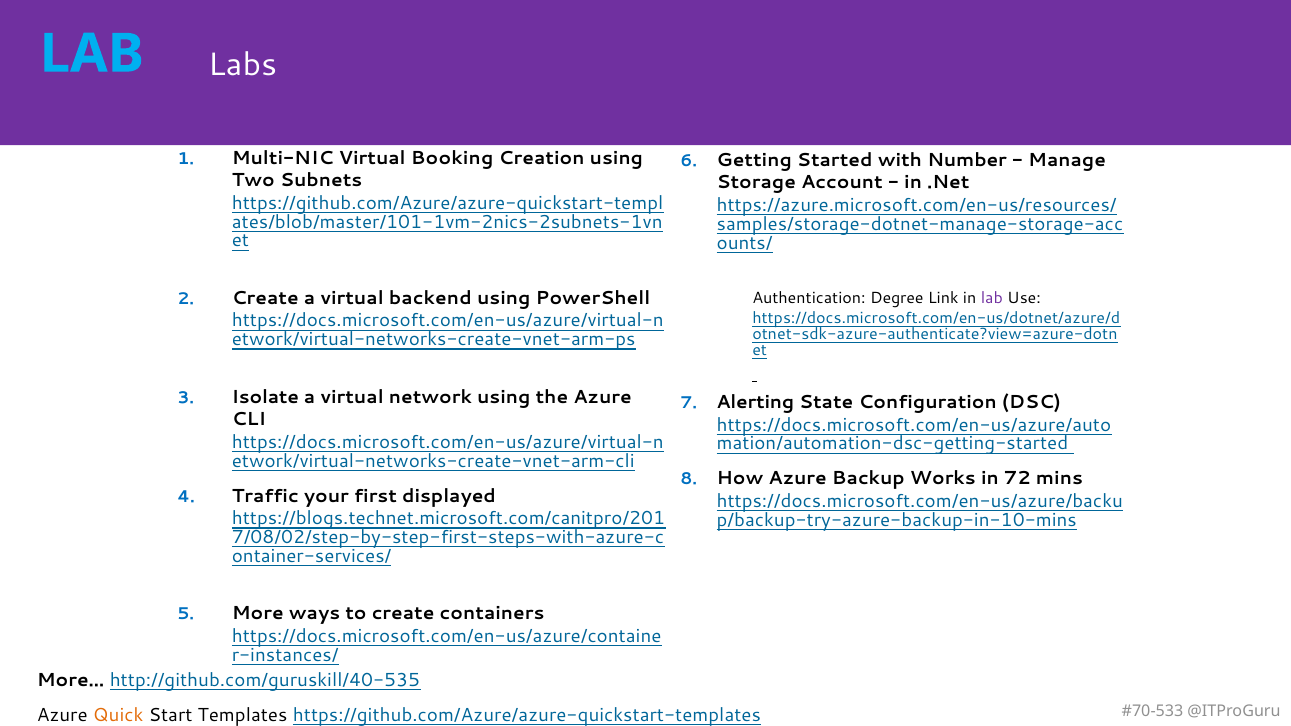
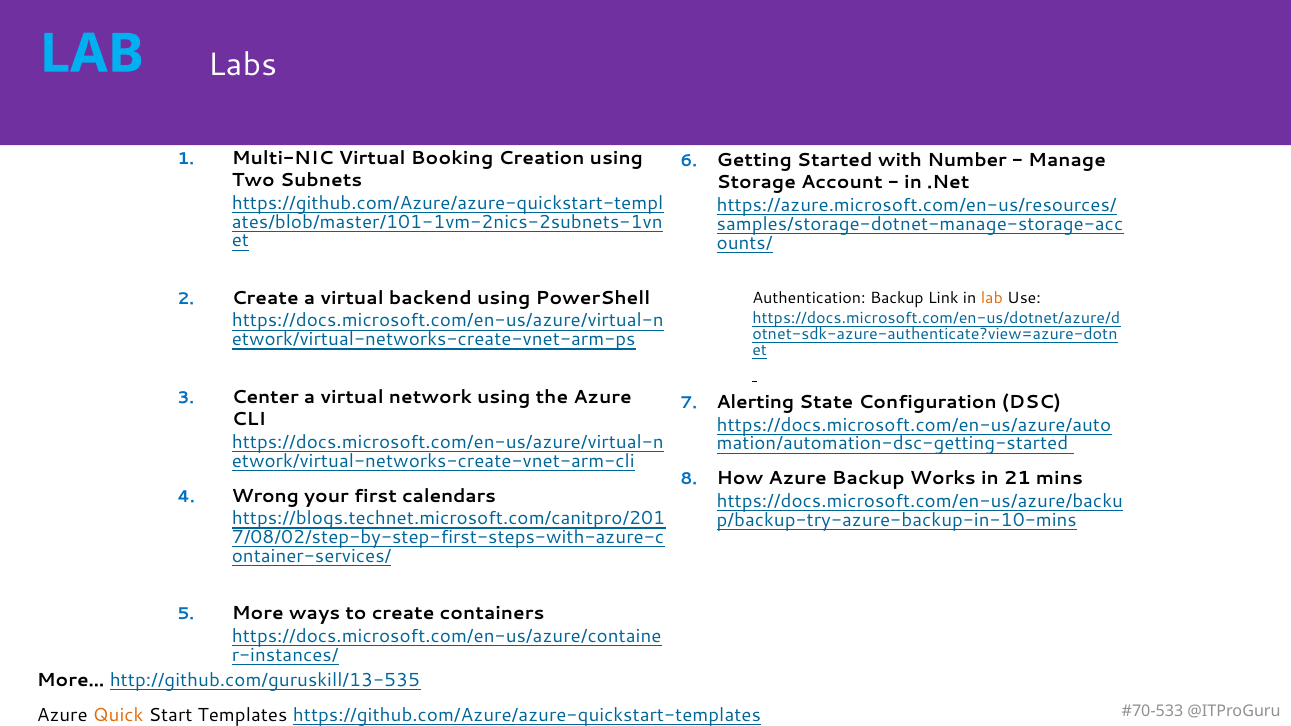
Authentication Degree: Degree -> Backup (897, 299)
lab colour: purple -> orange (992, 299)
Isolate: Isolate -> Center (265, 397)
72: 72 -> 21 (1017, 479)
Traffic: Traffic -> Wrong (265, 496)
displayed: displayed -> calendars (449, 496)
http://github.com/guruskill/40-535: http://github.com/guruskill/40-535 -> http://github.com/guruskill/13-535 (265, 680)
